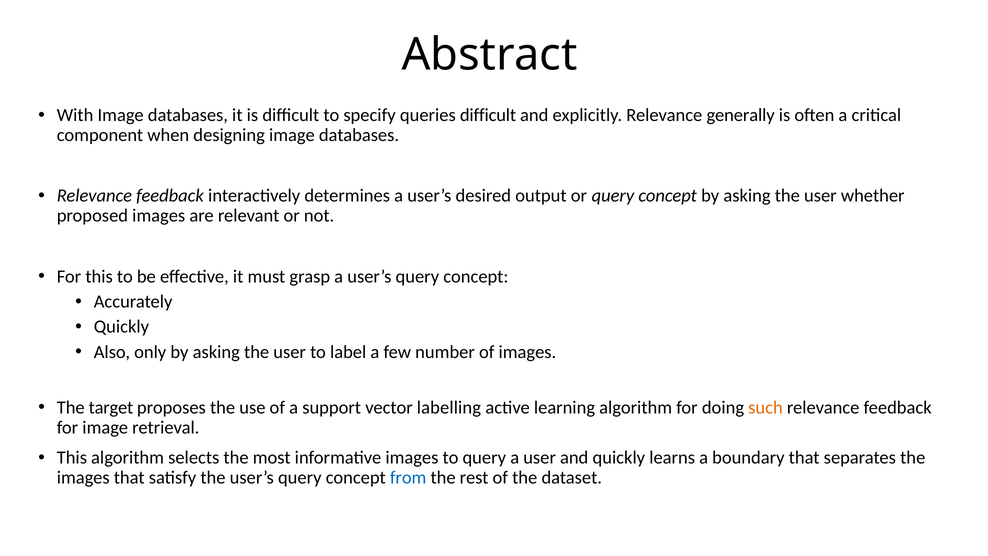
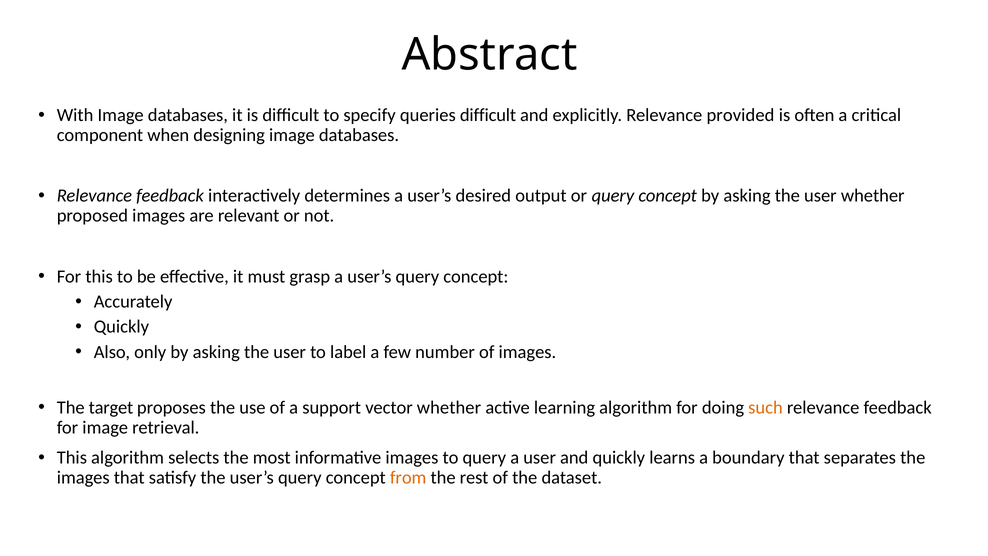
generally: generally -> provided (740, 115)
vector labelling: labelling -> whether (449, 407)
from colour: blue -> orange (408, 478)
